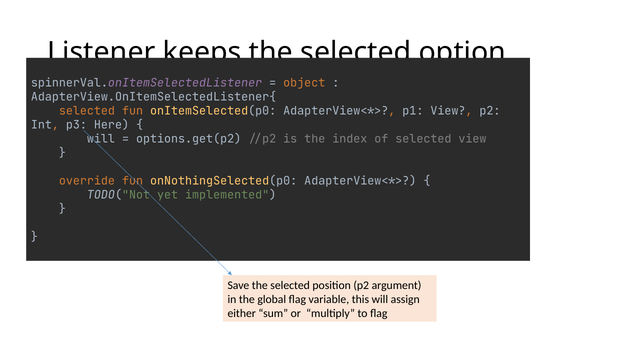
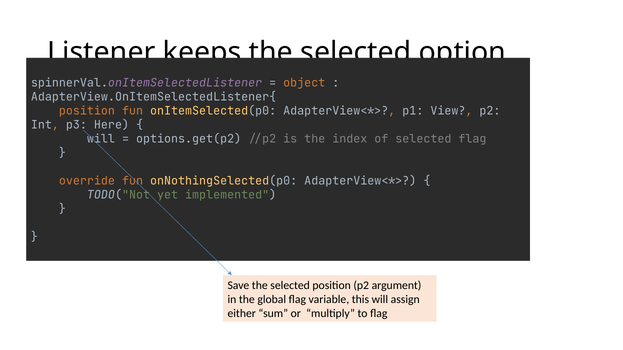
selected: selected -> position (87, 111)
selected view: view -> flag (472, 139)
